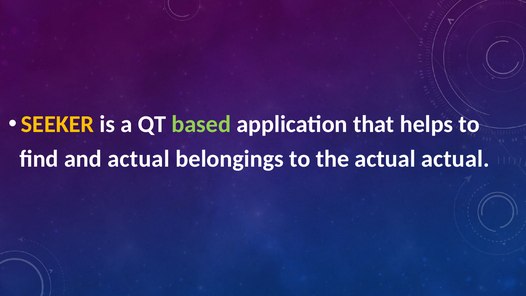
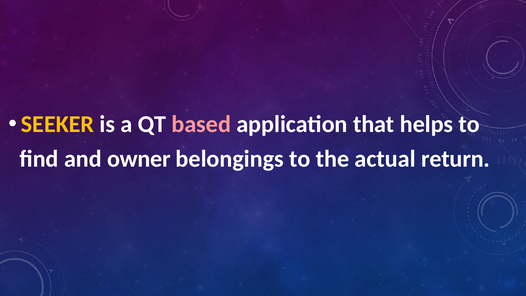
based colour: light green -> pink (201, 124)
and actual: actual -> owner (139, 159)
actual actual: actual -> return (456, 159)
